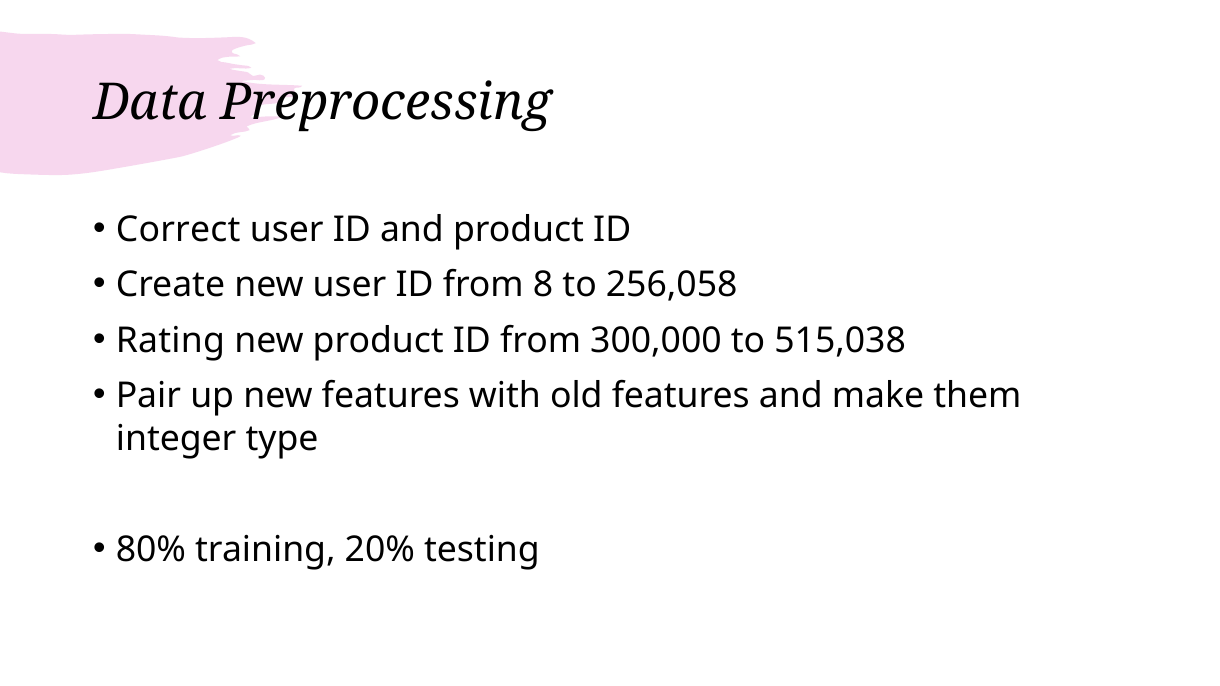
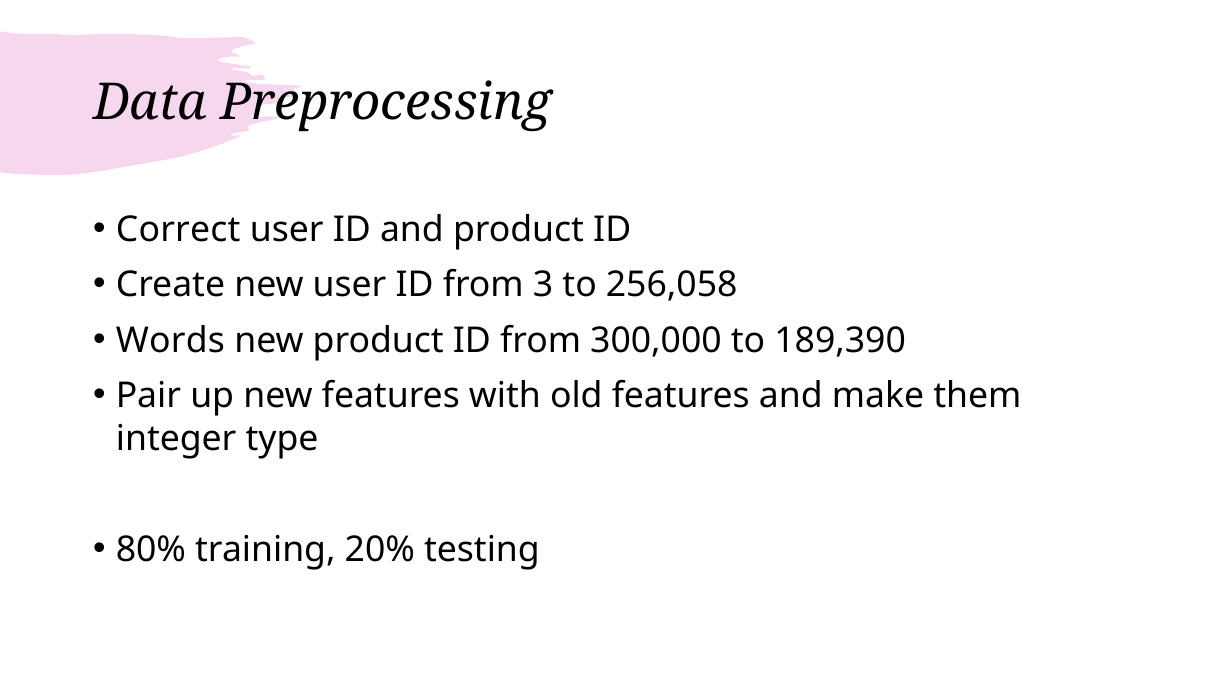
8: 8 -> 3 (543, 285)
Rating: Rating -> Words (170, 341)
515,038: 515,038 -> 189,390 (840, 341)
